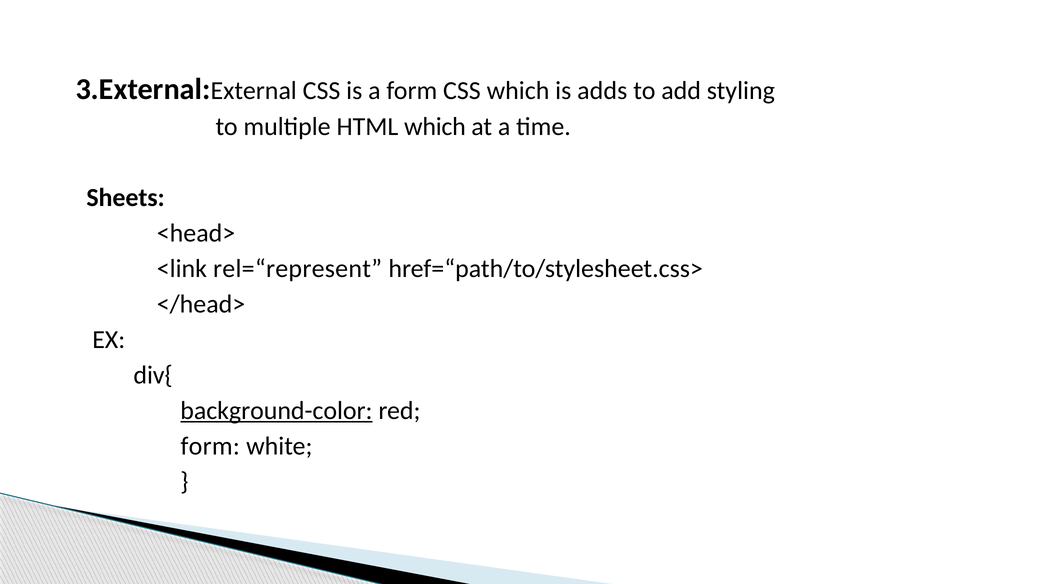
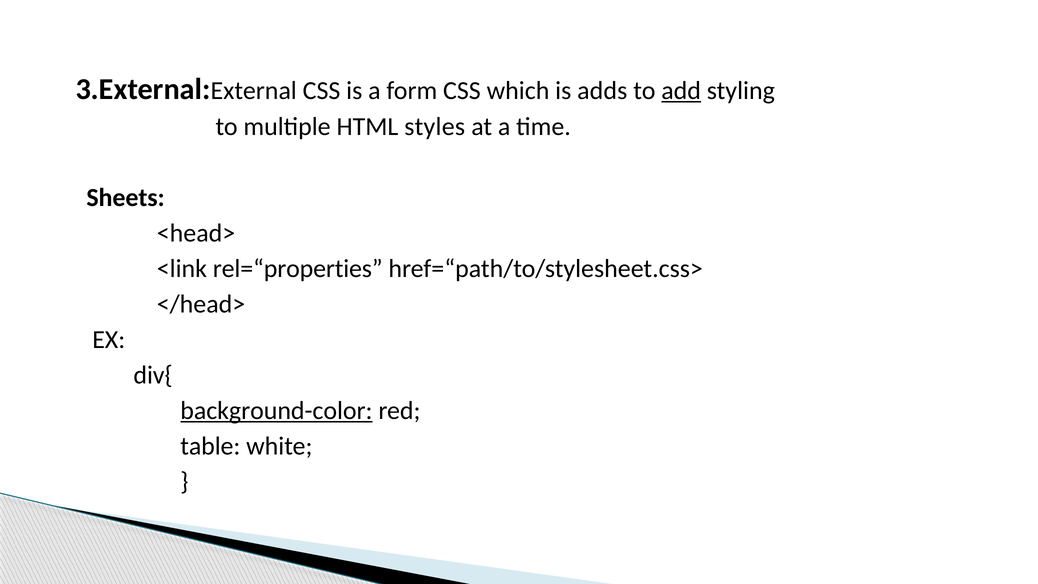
add underline: none -> present (681, 90)
HTML which: which -> styles (435, 127)
rel=“represent: rel=“represent -> rel=“properties (298, 269)
form: form -> table (210, 446)
